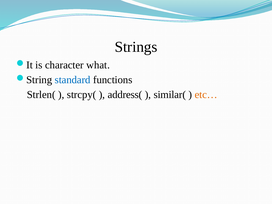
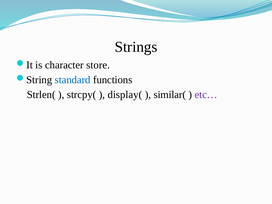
what: what -> store (98, 65)
address(: address( -> display( (125, 95)
etc… colour: orange -> purple (206, 95)
